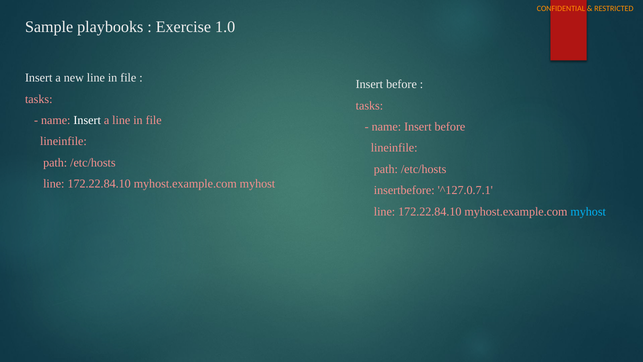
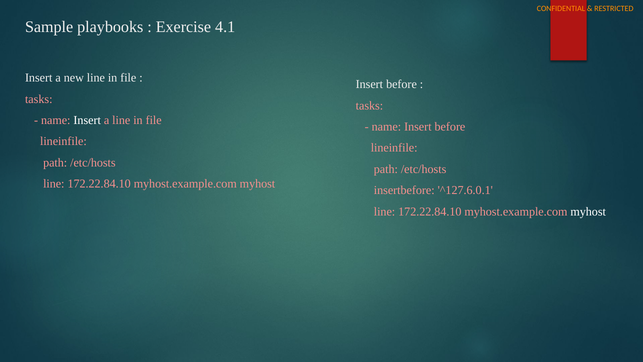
1.0: 1.0 -> 4.1 (225, 27)
^127.0.7.1: ^127.0.7.1 -> ^127.6.0.1 (465, 190)
myhost colour: light blue -> white (588, 211)
